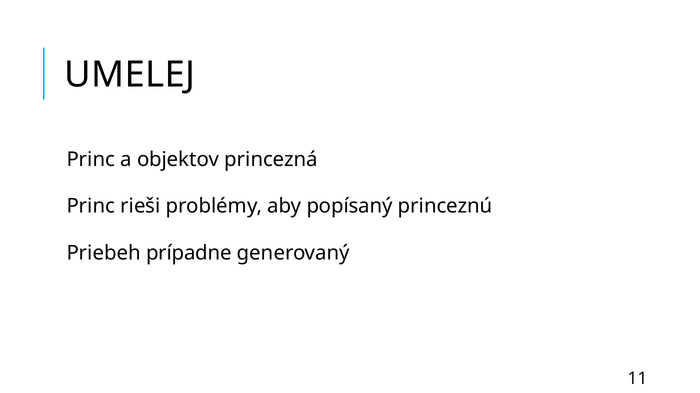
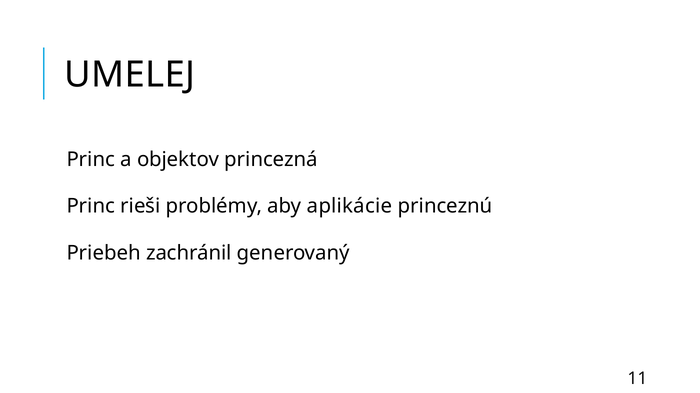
popísaný: popísaný -> aplikácie (349, 207)
prípadne: prípadne -> zachránil (189, 253)
